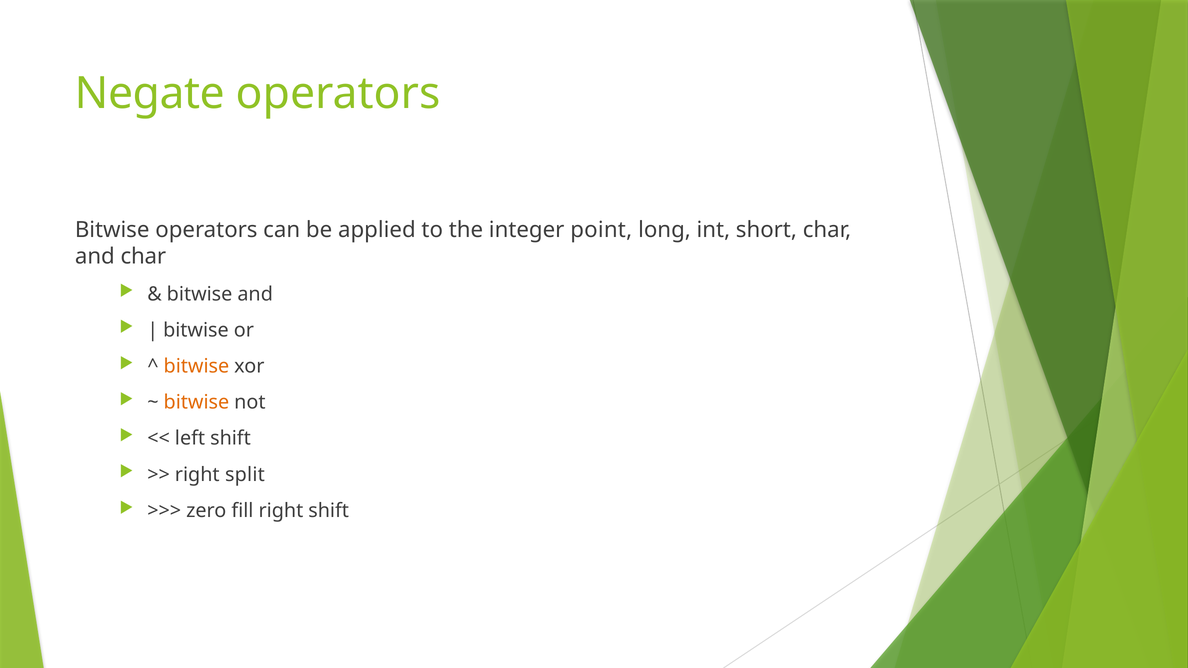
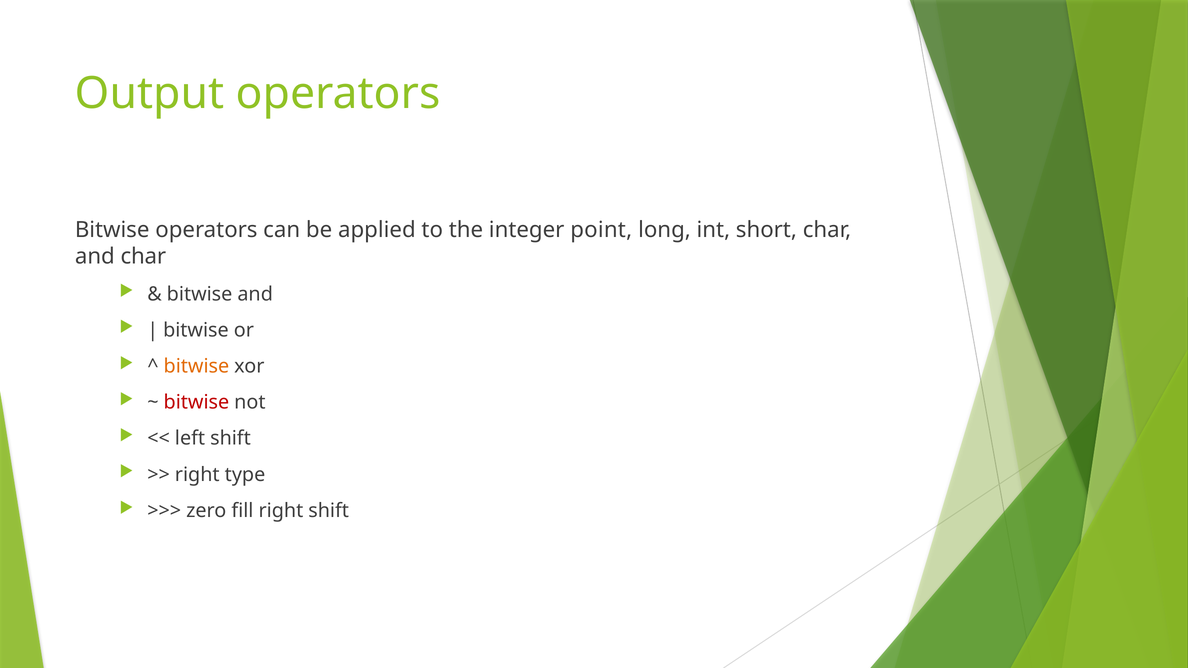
Negate: Negate -> Output (150, 94)
bitwise colour: orange -> red (196, 402)
split: split -> type (245, 475)
